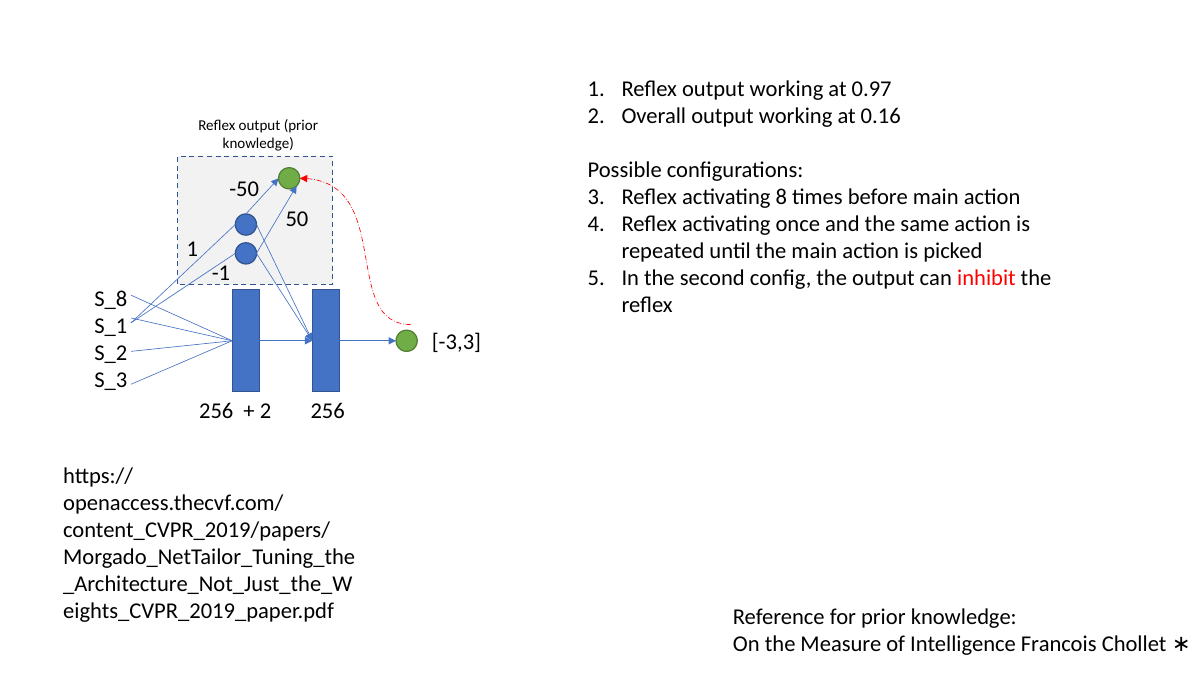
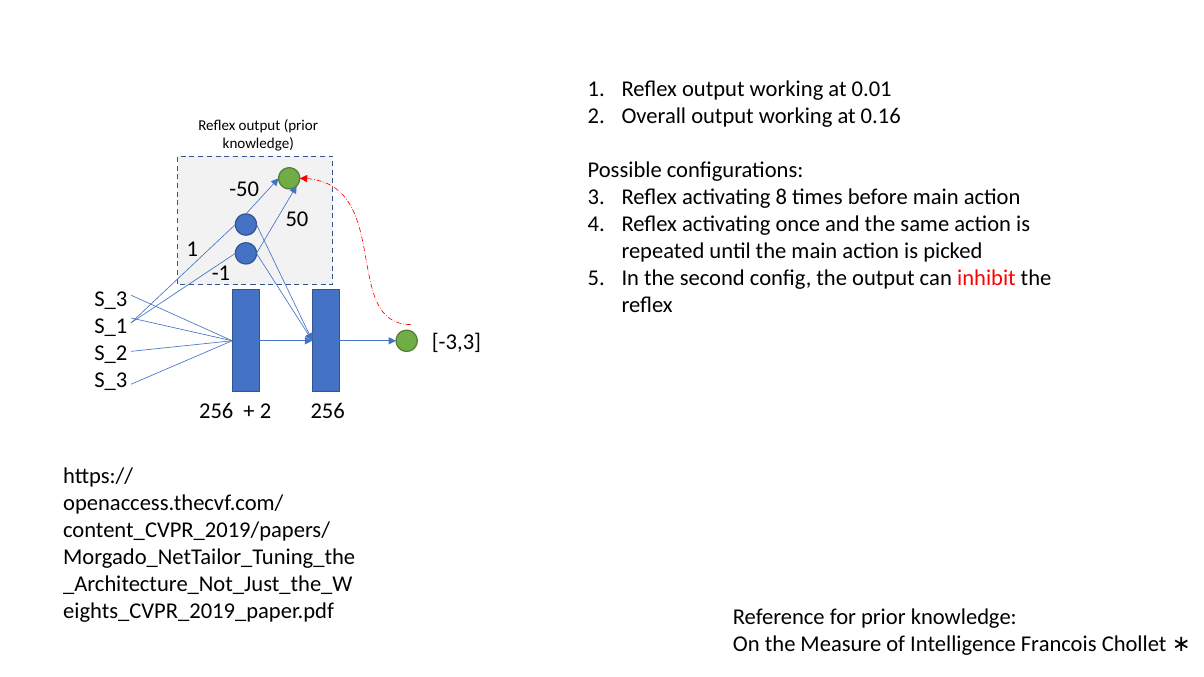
0.97: 0.97 -> 0.01 (872, 89)
S_8: S_8 -> S_3 (111, 299)
